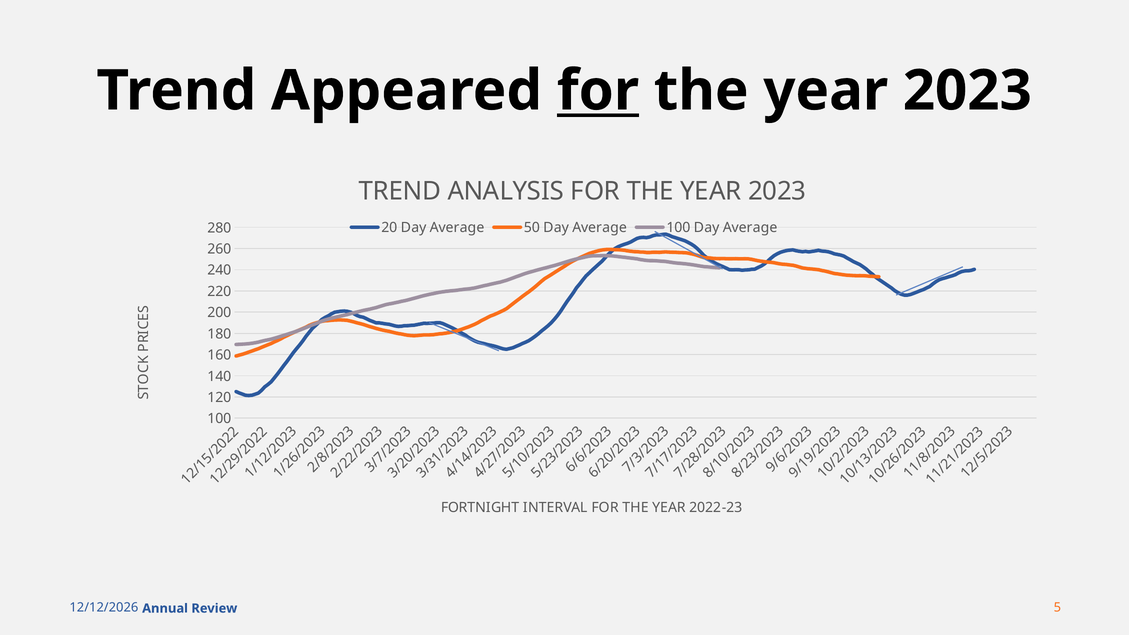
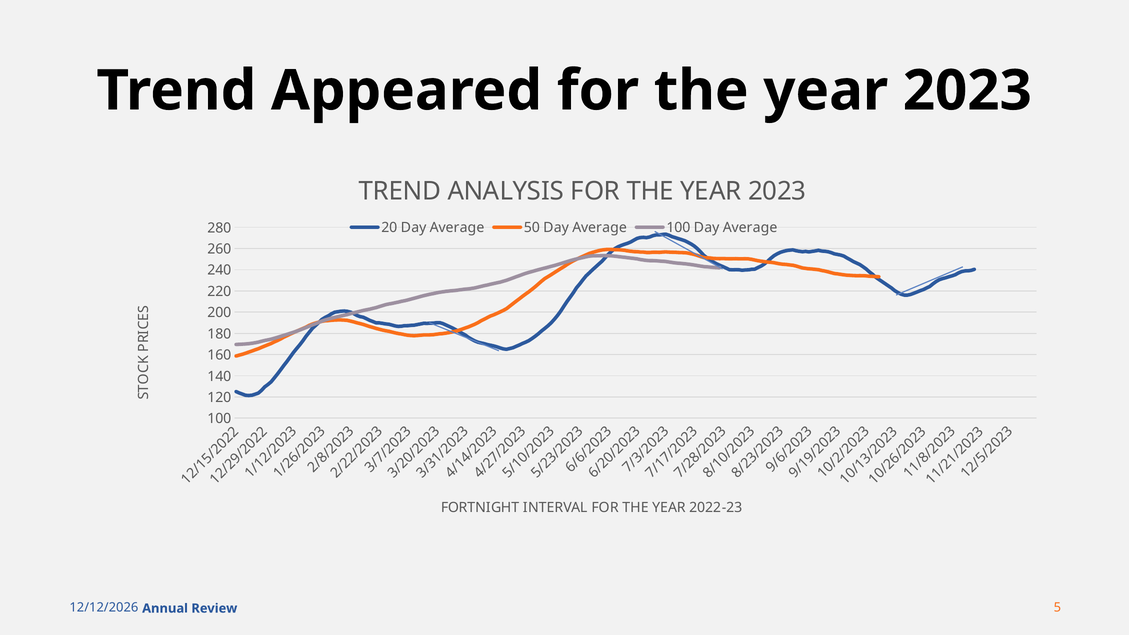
for underline: present -> none (598, 91)
